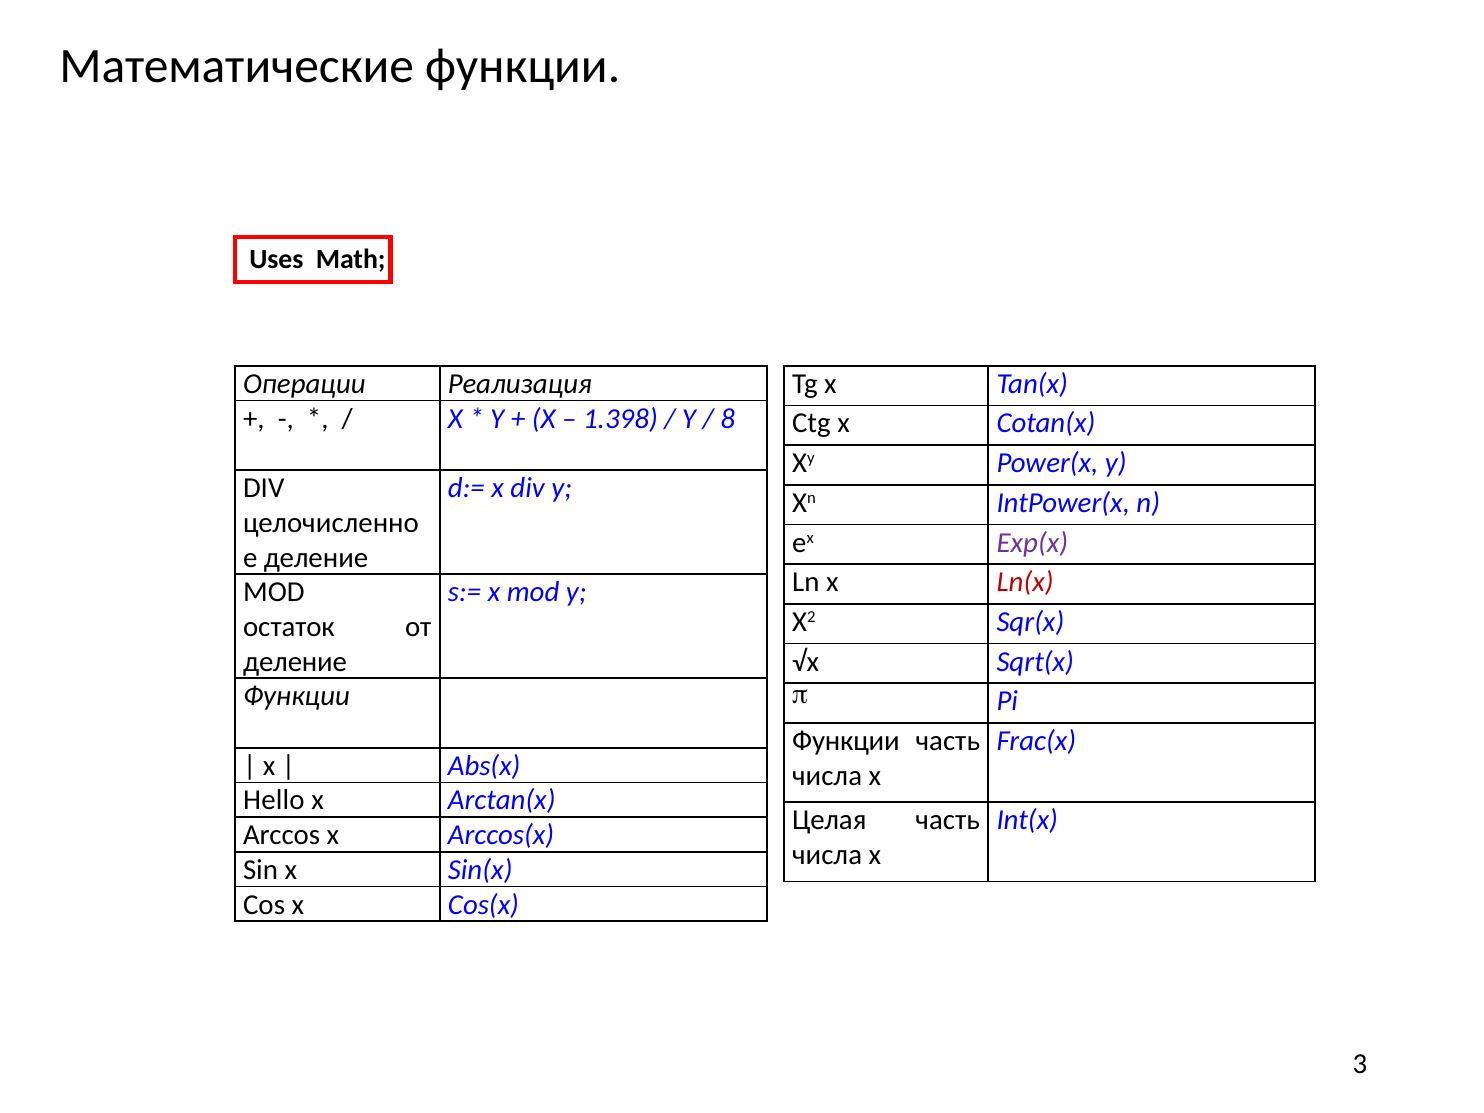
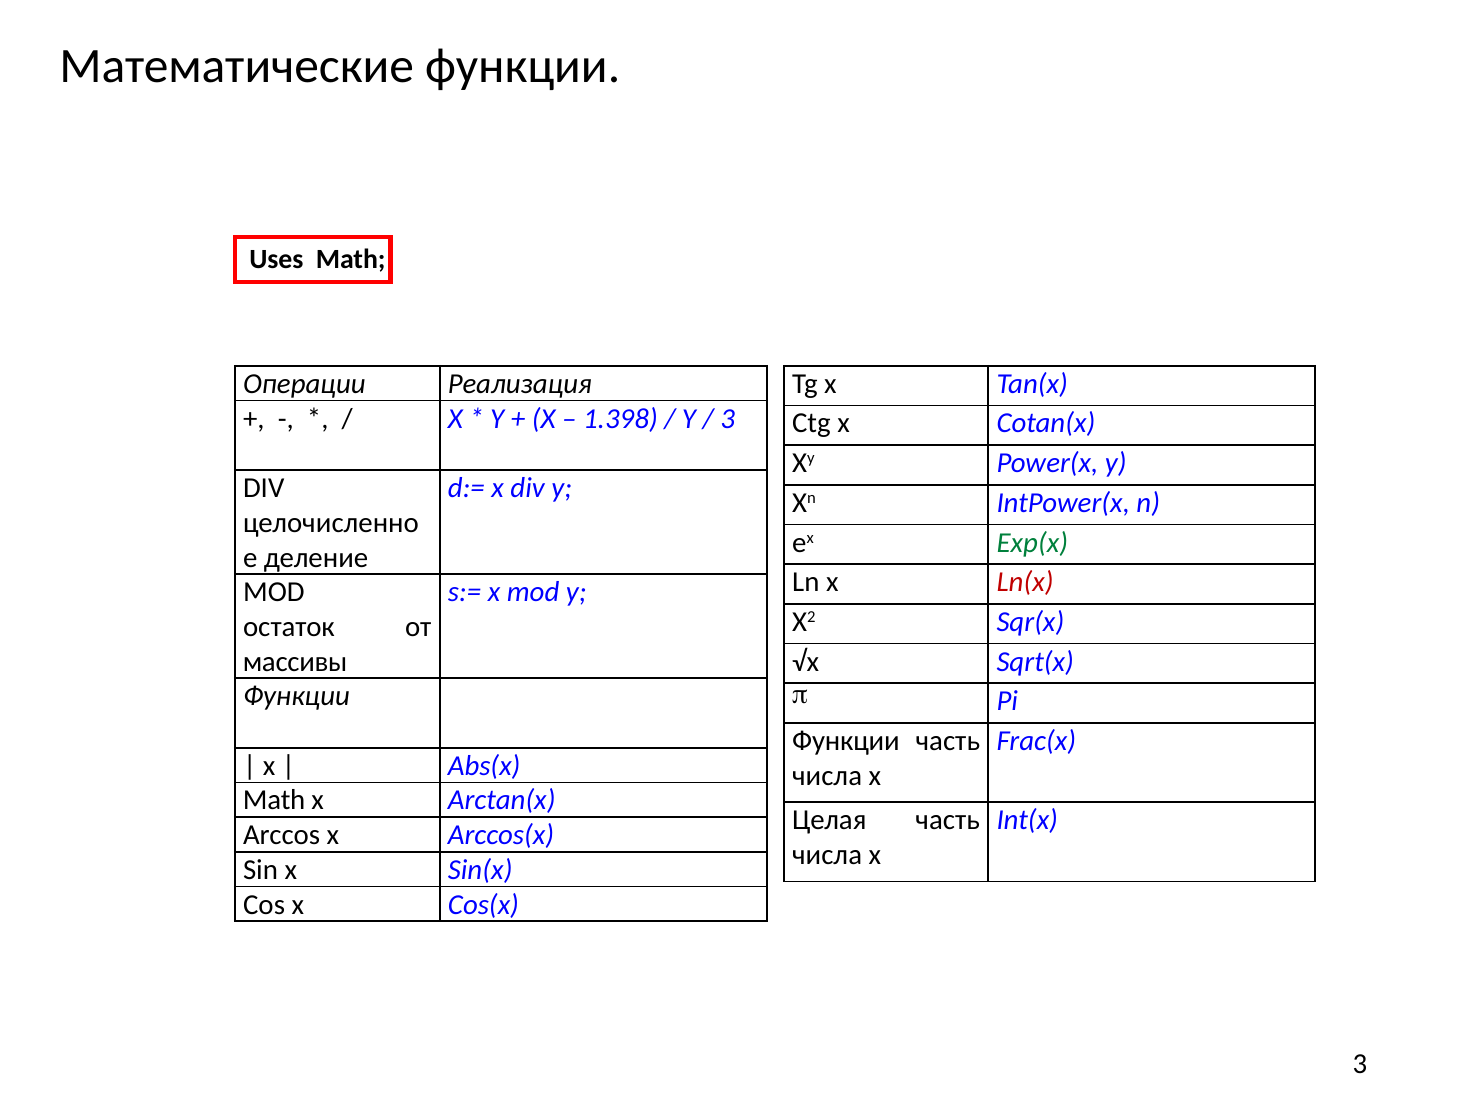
8: 8 -> 3 (728, 418)
Exp(x colour: purple -> green (1032, 542)
деление: деление -> массивы (295, 662)
Hello: Hello -> Math (274, 800)
